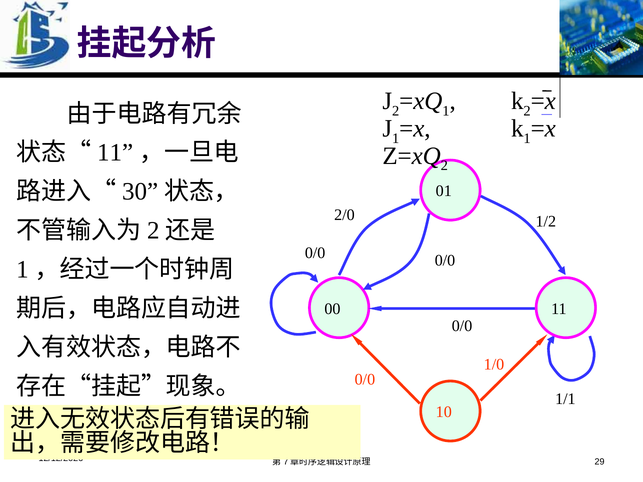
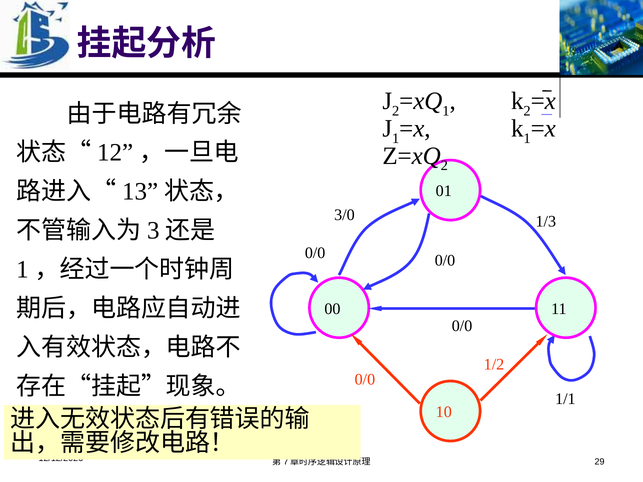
11: 11 -> 12 (115, 153)
30: 30 -> 13 (140, 192)
2/0: 2/0 -> 3/0 (344, 215)
1/2: 1/2 -> 1/3 (546, 222)
2: 2 -> 3 (153, 231)
1/0: 1/0 -> 1/2 (494, 364)
